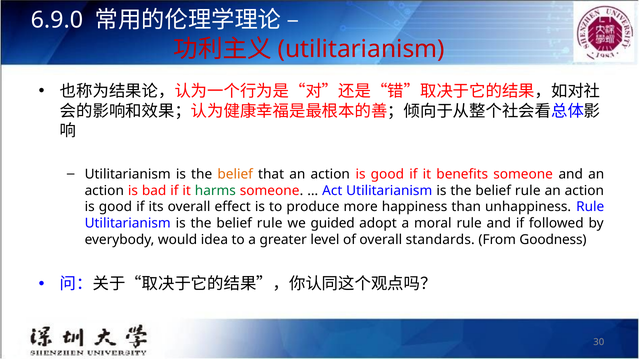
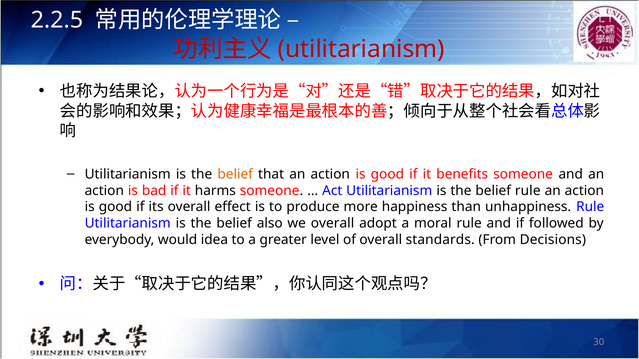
6.9.0: 6.9.0 -> 2.2.5 (57, 20)
harms colour: green -> black (215, 191)
rule: rule -> also (270, 224)
we guided: guided -> overall (333, 224)
Goodness: Goodness -> Decisions (553, 240)
